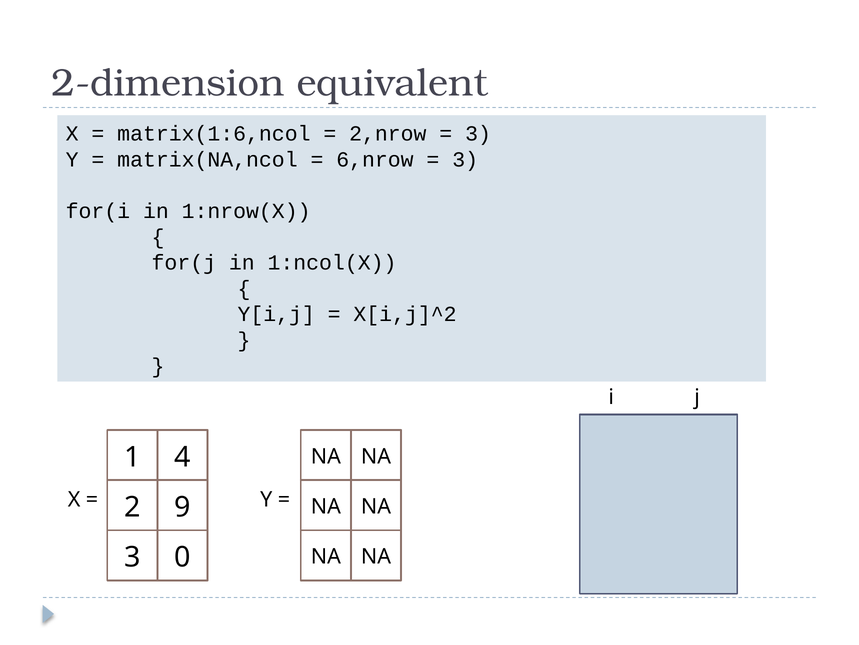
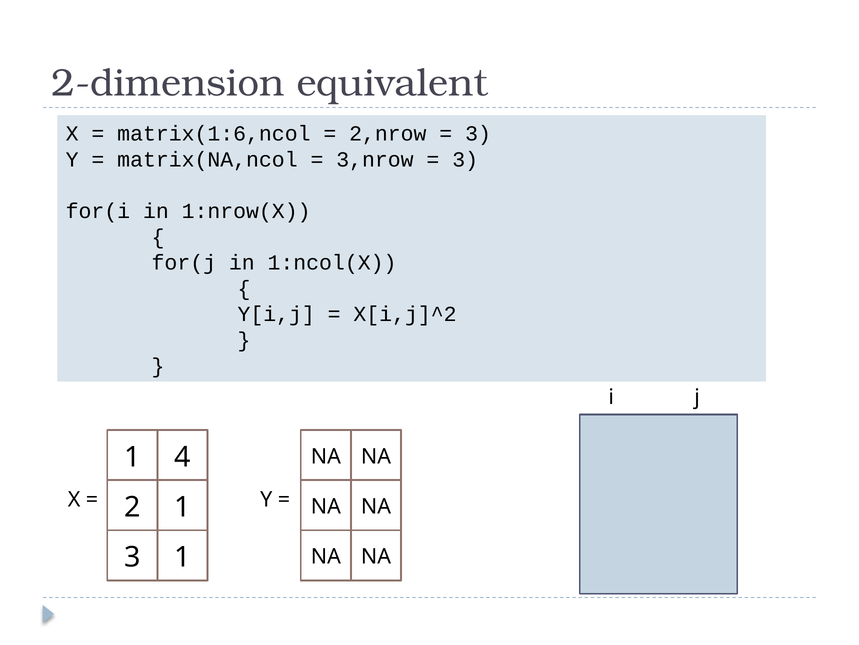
6,nrow: 6,nrow -> 3,nrow (375, 159)
2 9: 9 -> 1 (183, 507)
3 0: 0 -> 1 (183, 557)
